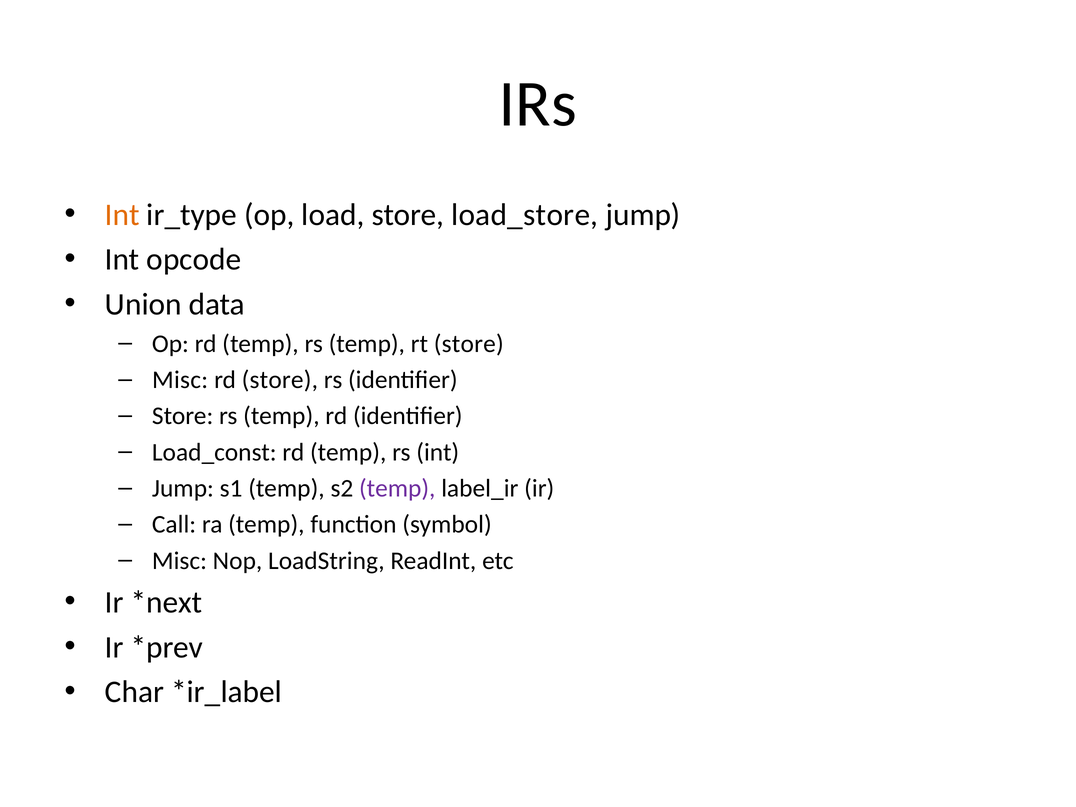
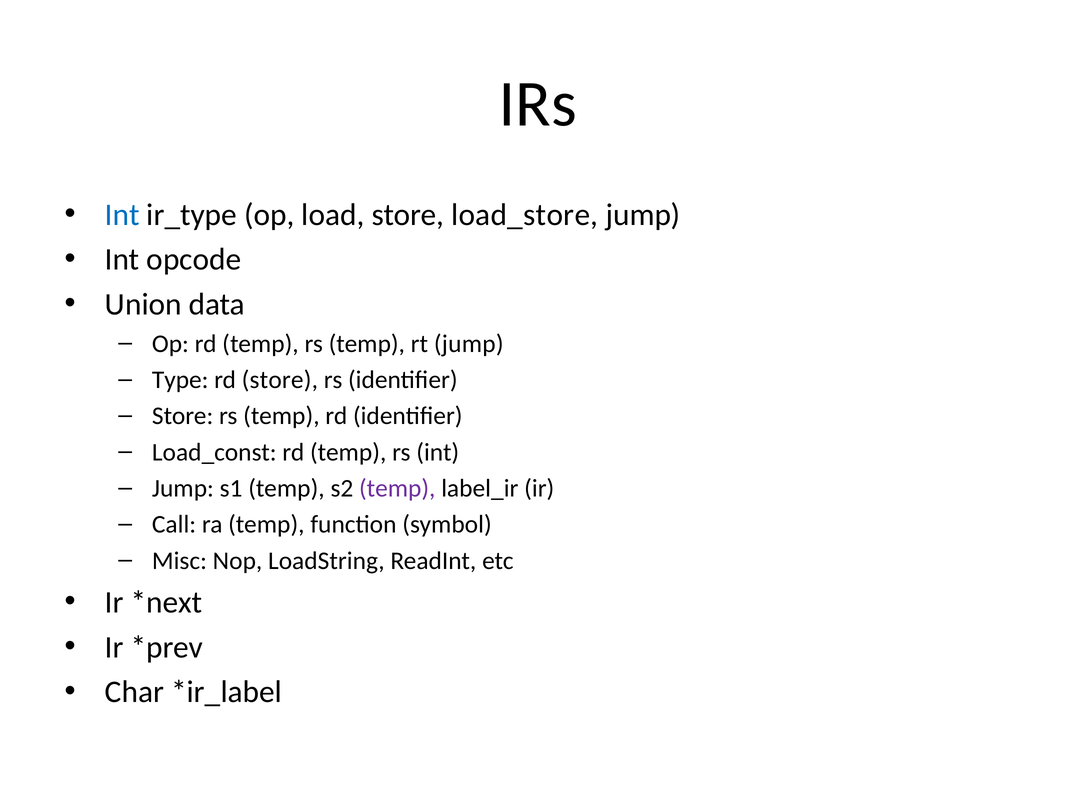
Int colour: orange -> blue (122, 215)
rt store: store -> jump (469, 344)
Misc: Misc -> Type (180, 380)
